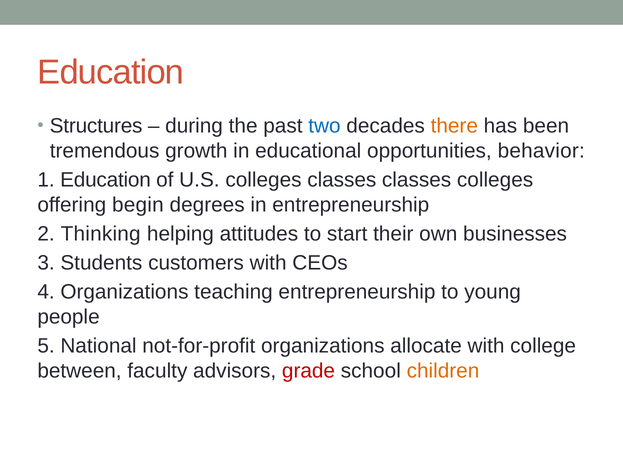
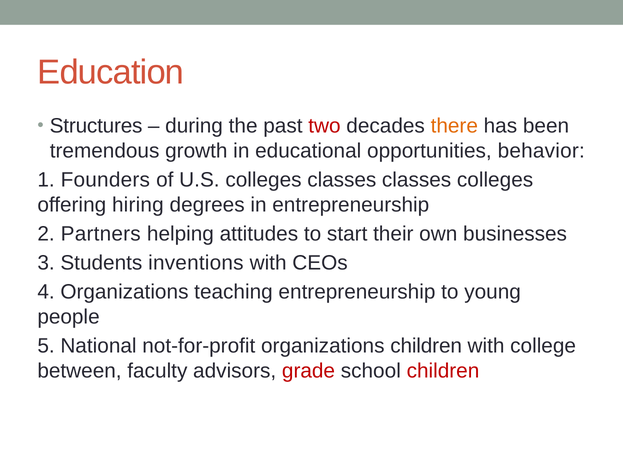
two colour: blue -> red (324, 126)
1 Education: Education -> Founders (105, 180)
begin: begin -> hiring (138, 205)
Thinking: Thinking -> Partners (101, 234)
customers: customers -> inventions (196, 263)
organizations allocate: allocate -> children (426, 346)
children colour: orange -> red (443, 371)
